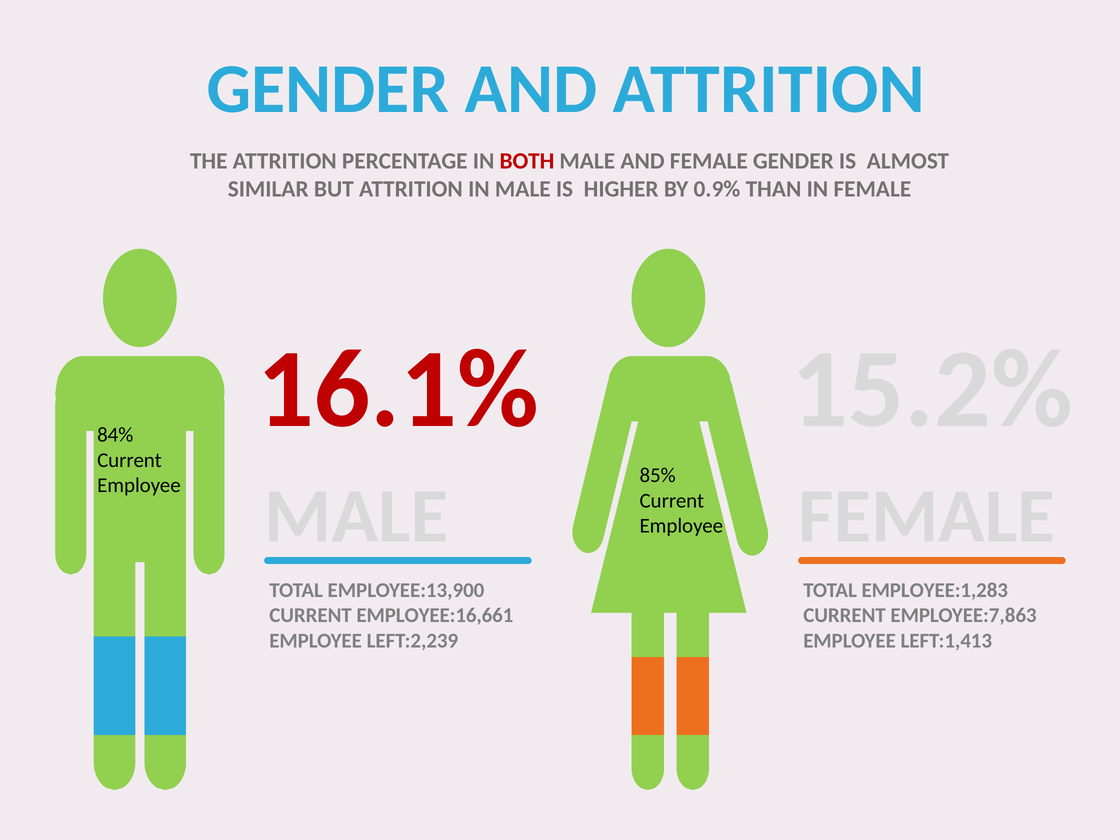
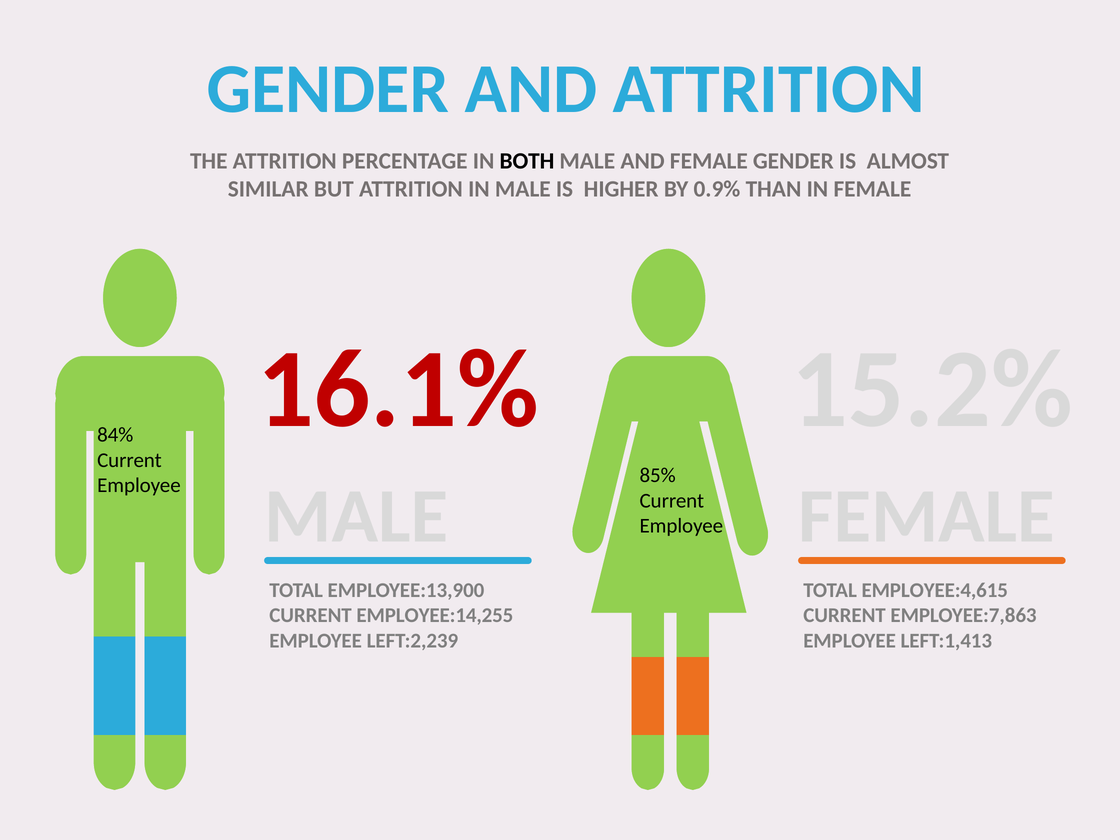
BOTH colour: red -> black (527, 161)
EMPLOYEE:1,283: EMPLOYEE:1,283 -> EMPLOYEE:4,615 (935, 590)
EMPLOYEE:16,661: EMPLOYEE:16,661 -> EMPLOYEE:14,255 (435, 615)
